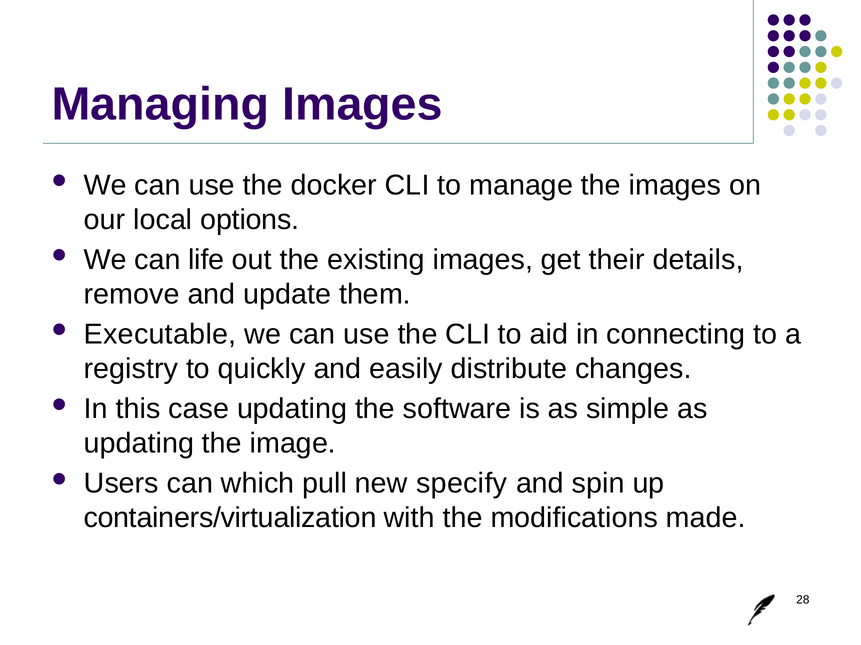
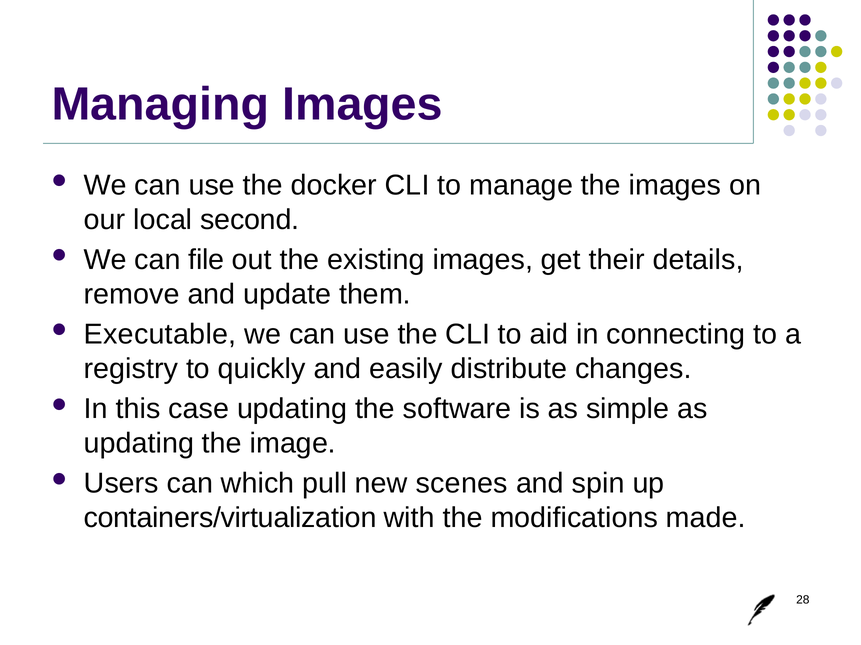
options: options -> second (250, 220)
life: life -> file (206, 260)
specify: specify -> scenes (462, 484)
